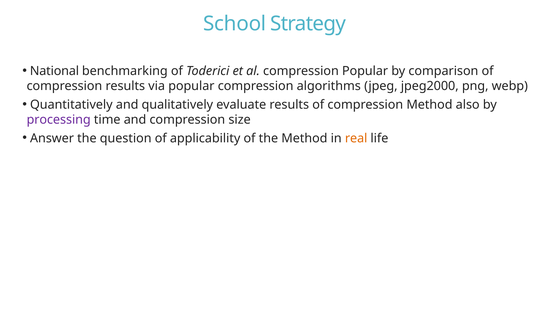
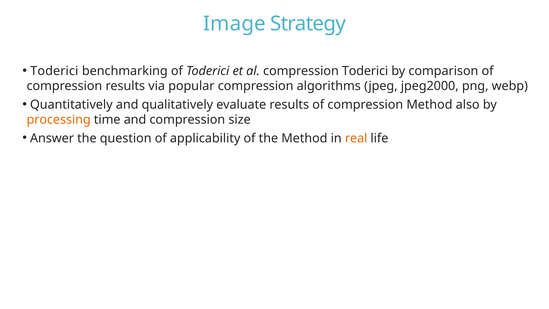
School: School -> Image (234, 24)
National: National -> Toderici (54, 71)
compression Popular: Popular -> Toderici (365, 71)
processing colour: purple -> orange (59, 120)
